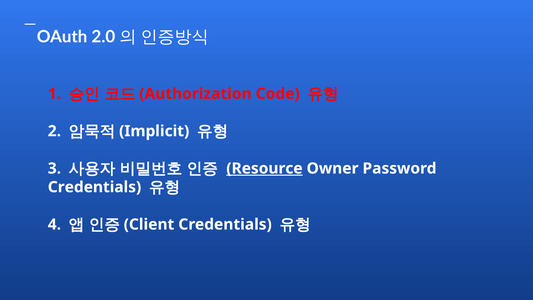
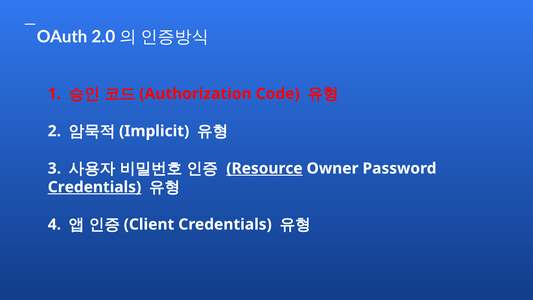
Credentials underline: none -> present (95, 187)
